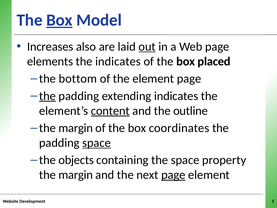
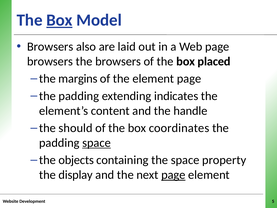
Increases: Increases -> Browsers (50, 47)
out underline: present -> none (147, 47)
elements: elements -> browsers (50, 61)
the indicates: indicates -> browsers (118, 61)
bottom: bottom -> margins (78, 79)
the underline: present -> none (47, 96)
content underline: present -> none (110, 111)
outline: outline -> handle (190, 111)
margin: margin -> should (76, 128)
margin: margin -> display (76, 175)
